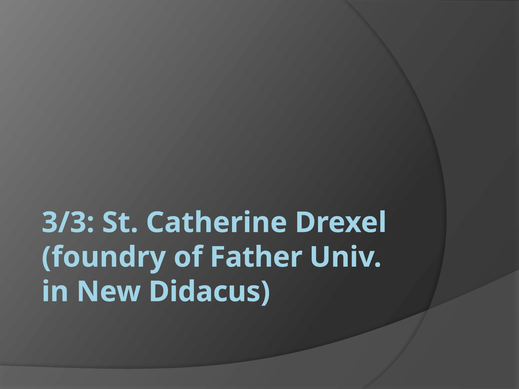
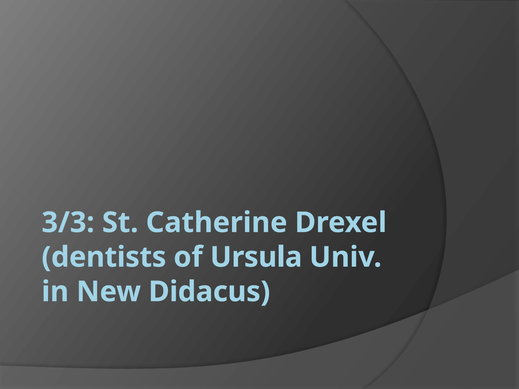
foundry: foundry -> dentists (104, 257)
Father: Father -> Ursula (256, 257)
